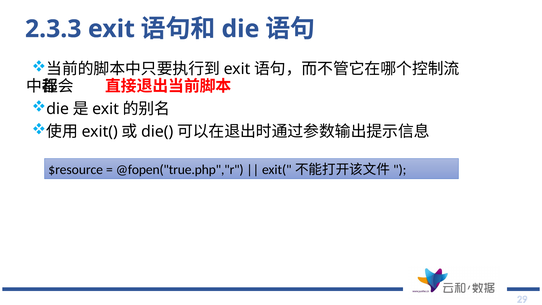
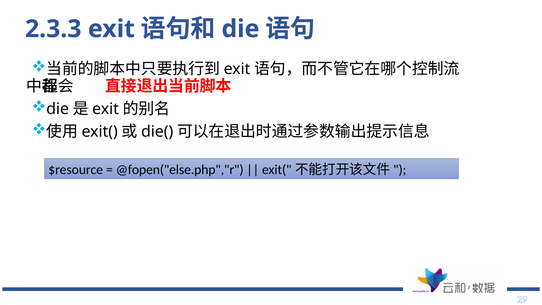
@fopen("true.php","r: @fopen("true.php","r -> @fopen("else.php","r (180, 170)
